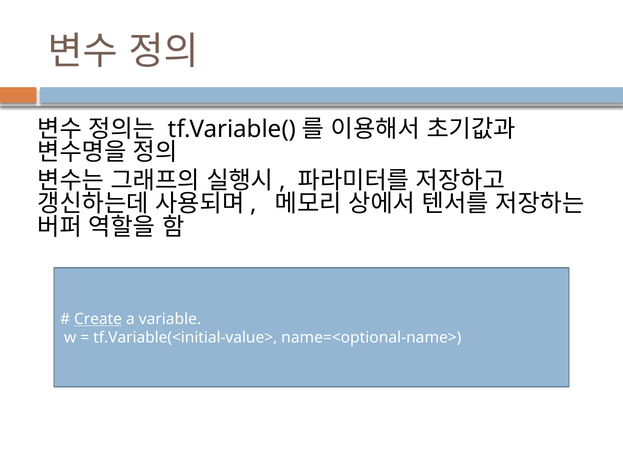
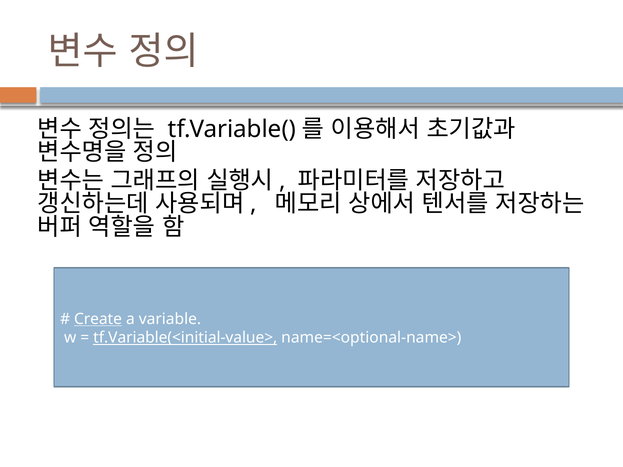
tf.Variable(<initial-value> underline: none -> present (185, 338)
